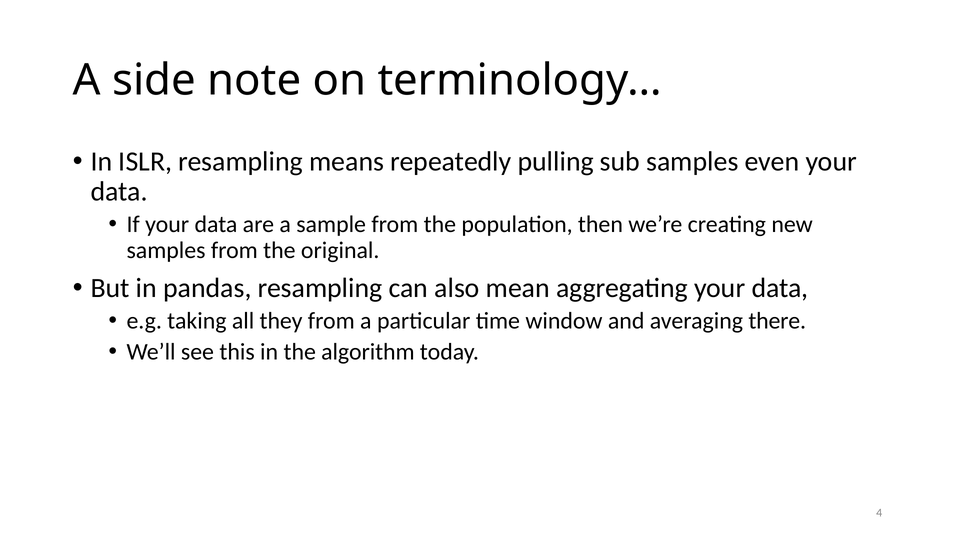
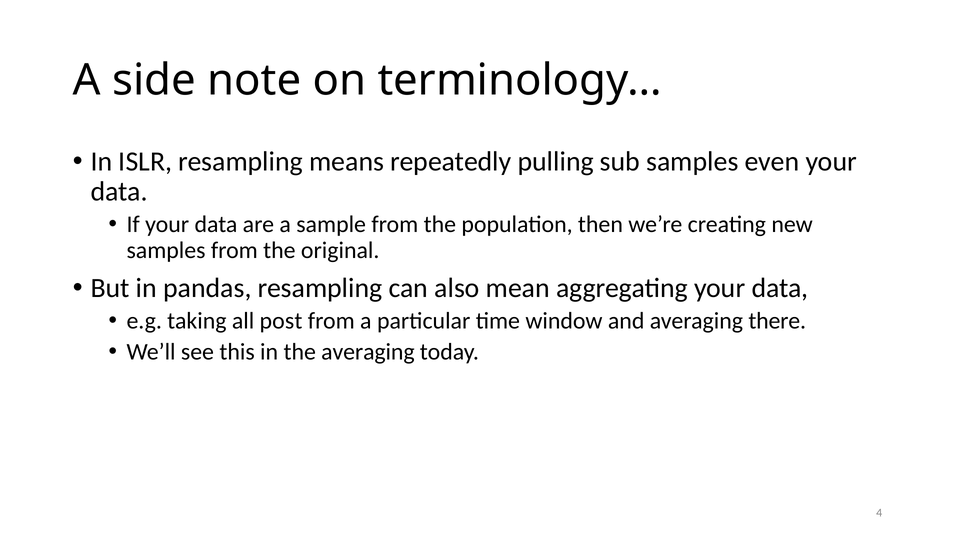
they: they -> post (281, 321)
the algorithm: algorithm -> averaging (368, 352)
